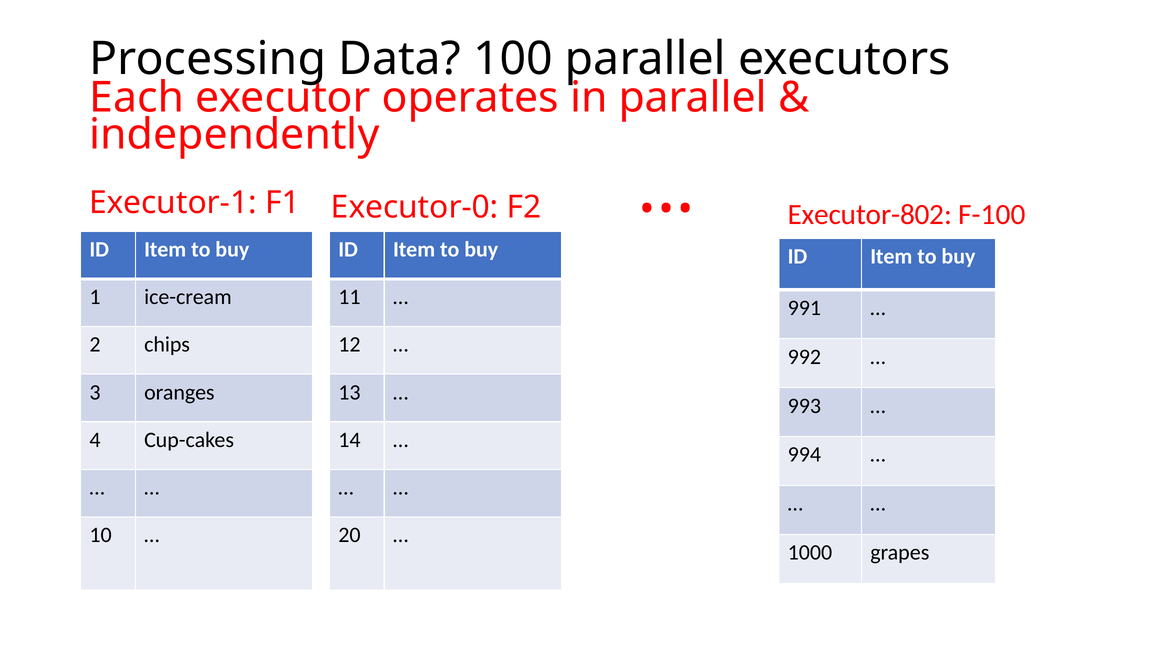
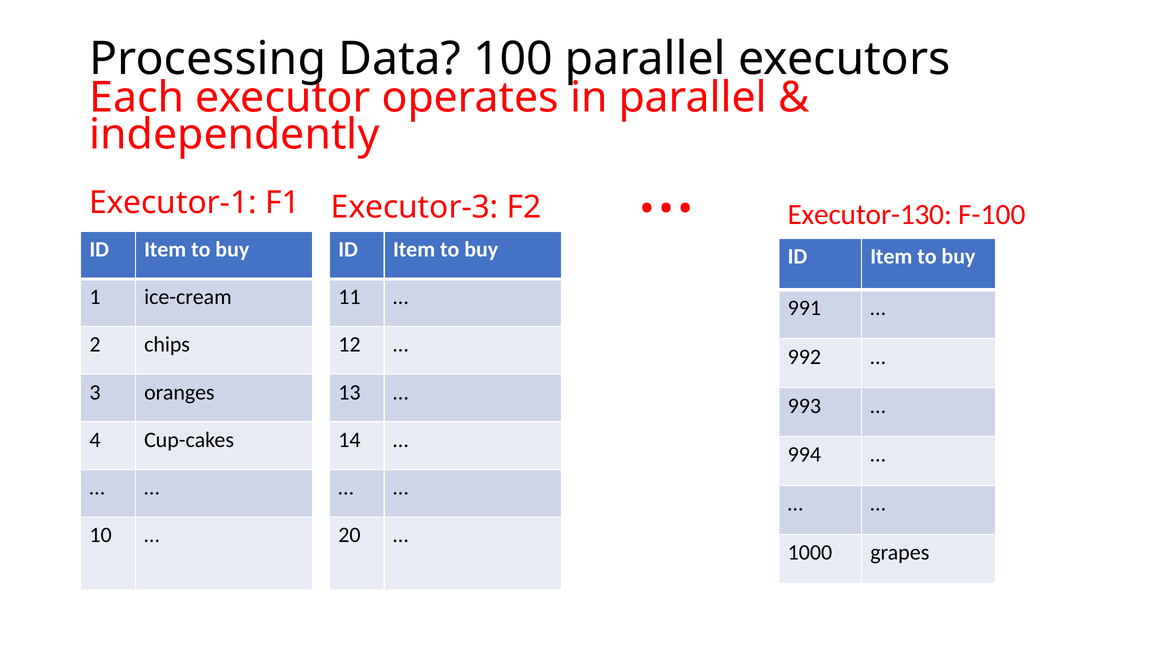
Executor-802: Executor-802 -> Executor-130 (870, 215)
Executor-0: Executor-0 -> Executor-3 (415, 207)
